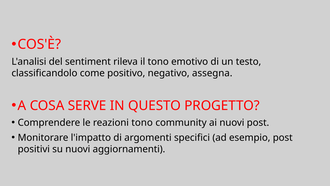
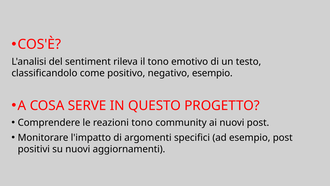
negativo assegna: assegna -> esempio (212, 73)
